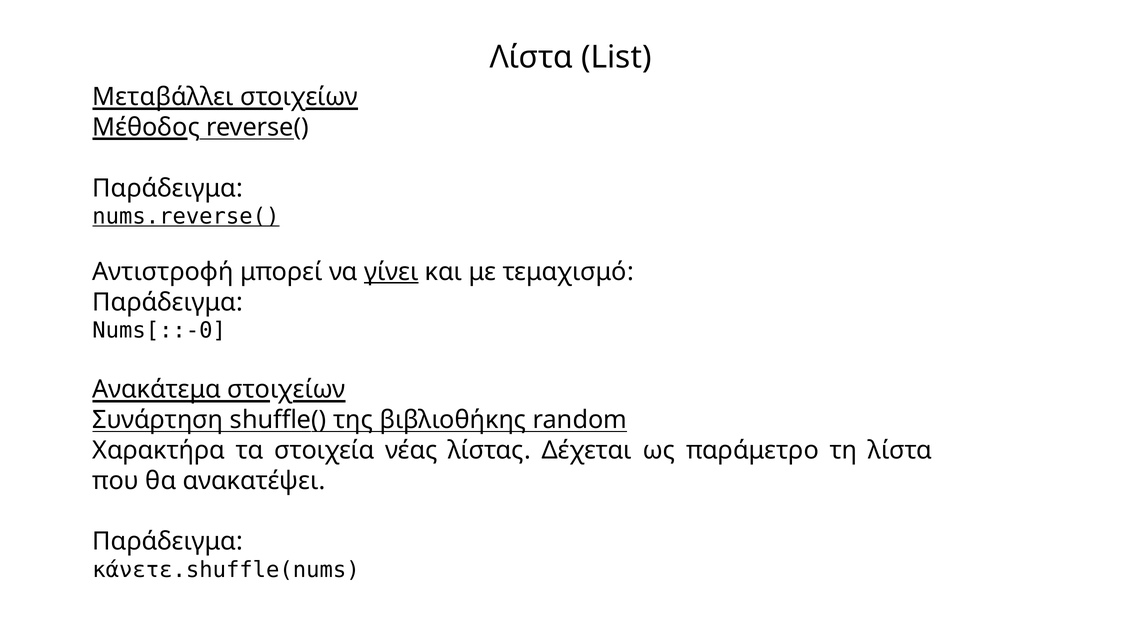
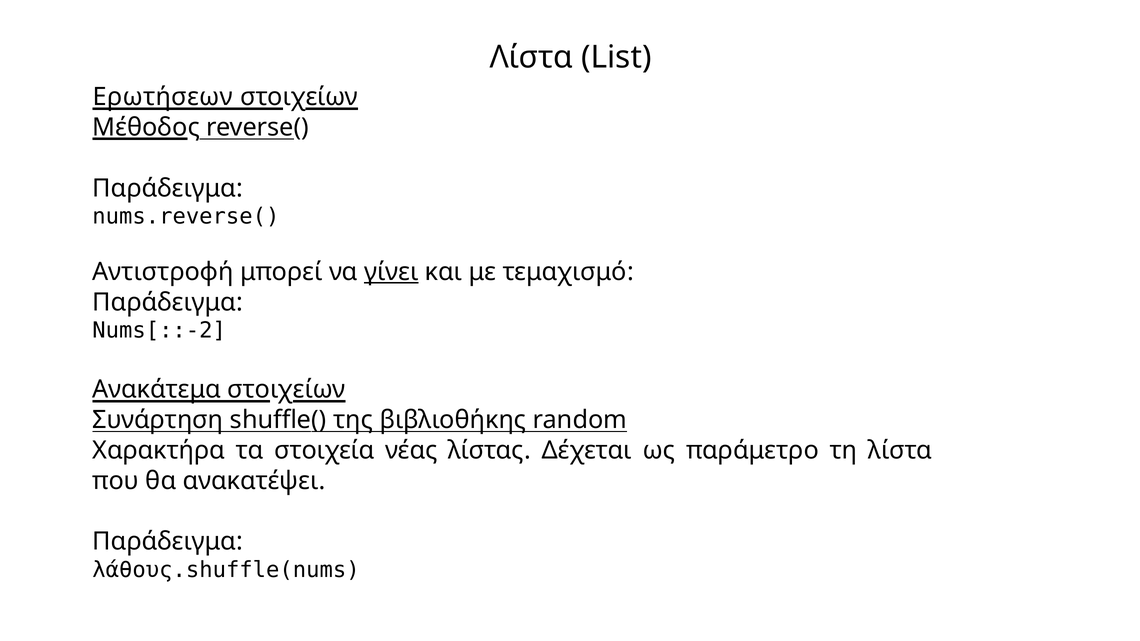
Μεταβάλλει: Μεταβάλλει -> Ερωτήσεων (163, 97)
nums.reverse( underline: present -> none (186, 217)
Nums[::-0: Nums[::-0 -> Nums[::-2 (159, 331)
κάνετε.shuffle(nums: κάνετε.shuffle(nums -> λάθους.shuffle(nums (226, 570)
